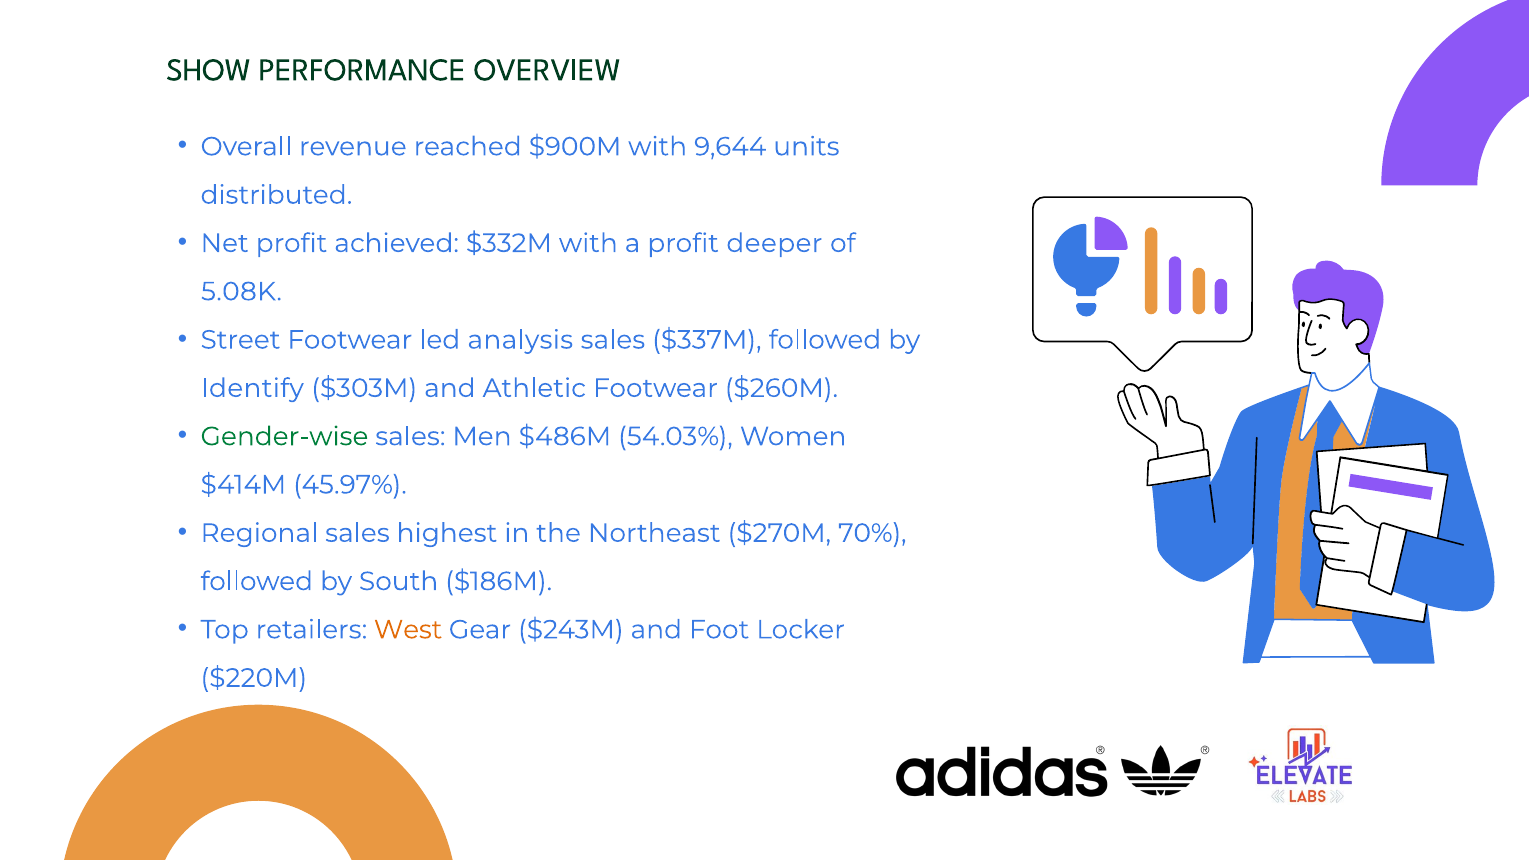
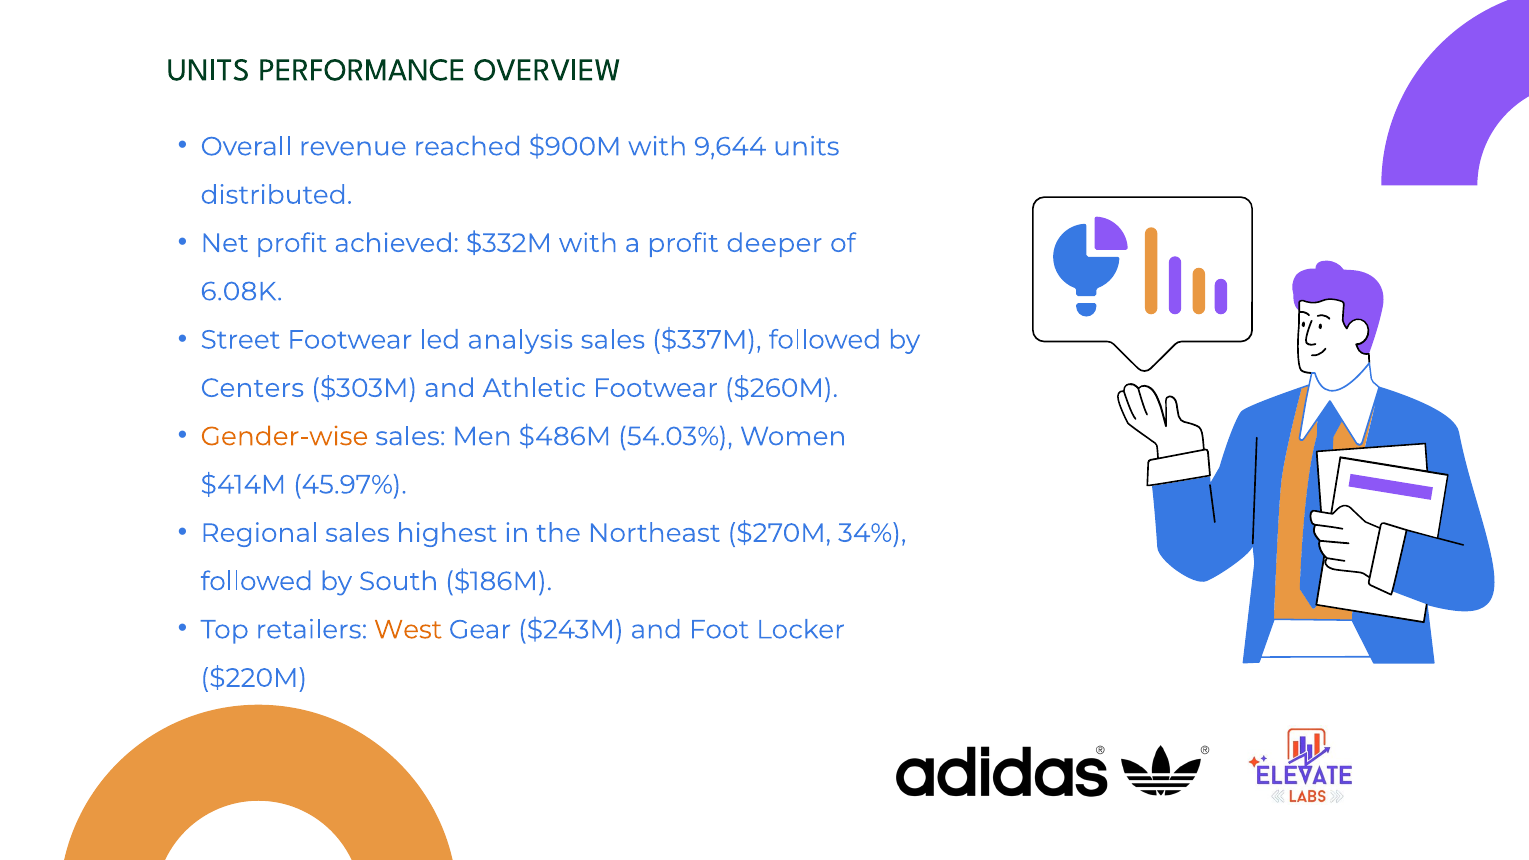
SHOW: SHOW -> UNITS (208, 70)
5.08K: 5.08K -> 6.08K (241, 292)
Identify: Identify -> Centers (252, 388)
Gender-wise colour: green -> orange (284, 437)
70%: 70% -> 34% (872, 533)
